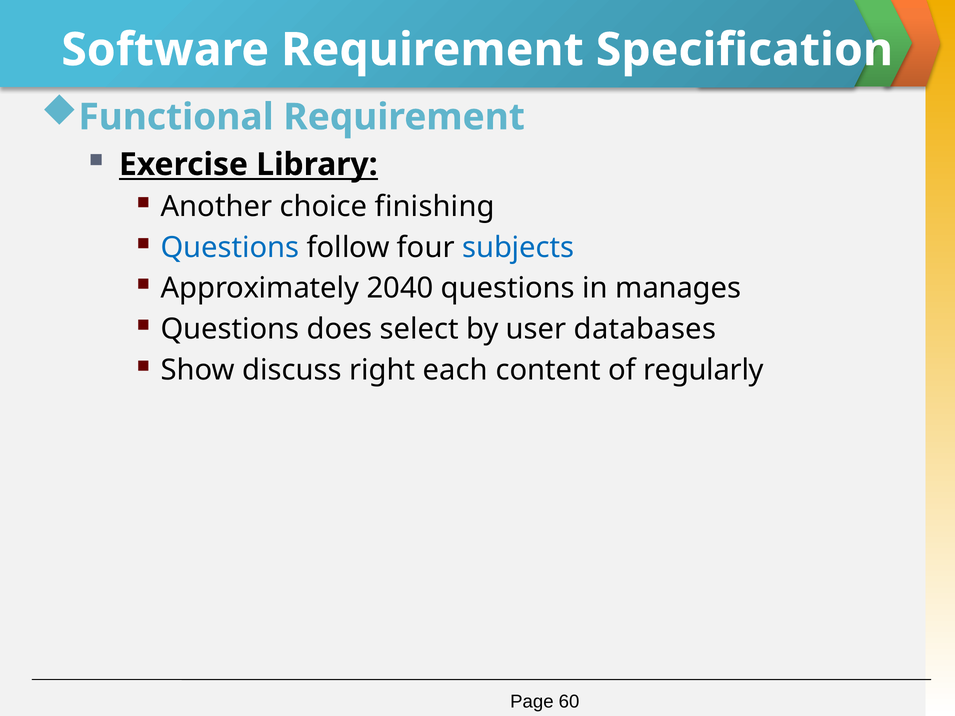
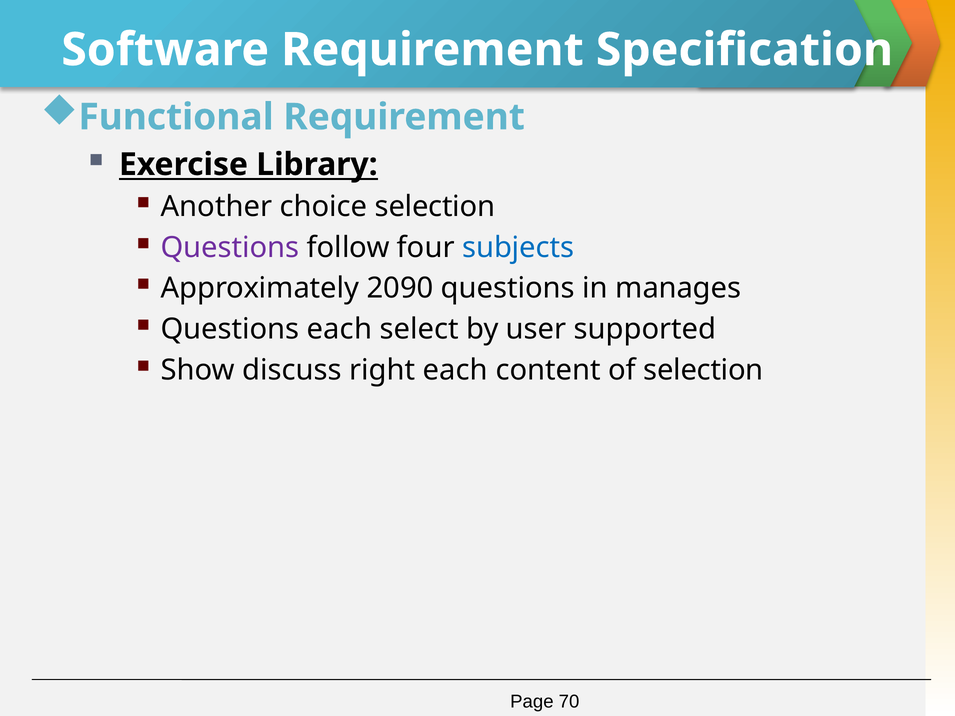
choice finishing: finishing -> selection (435, 207)
Questions colour: blue -> purple (230, 248)
2040: 2040 -> 2090 (400, 288)
Questions does: does -> each (340, 329)
databases: databases -> supported (645, 329)
of regularly: regularly -> selection (703, 370)
60: 60 -> 70 (569, 702)
